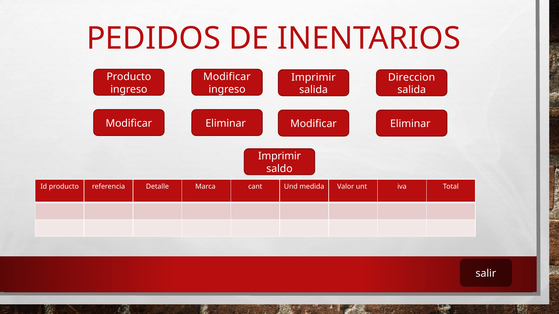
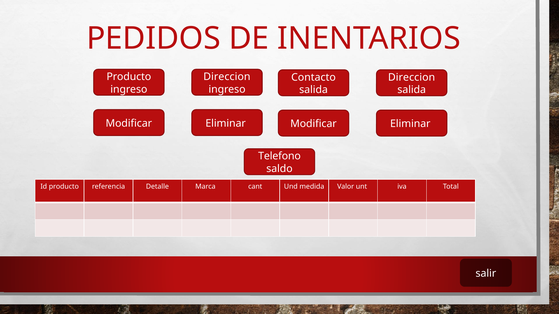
Modificar: Modificar -> Direccion (227, 77)
Imprimir: Imprimir -> Contacto (314, 77)
Imprimir: Imprimir -> Telefono (279, 156)
